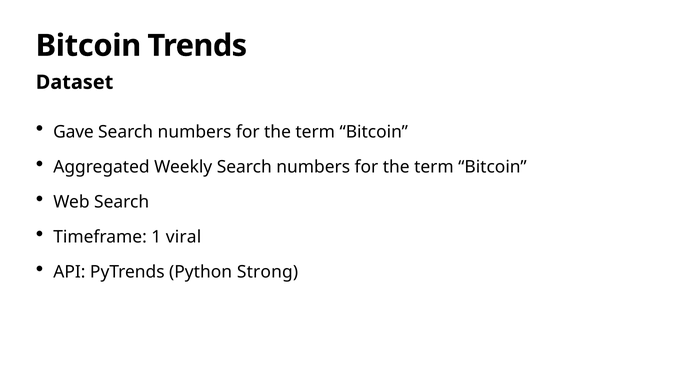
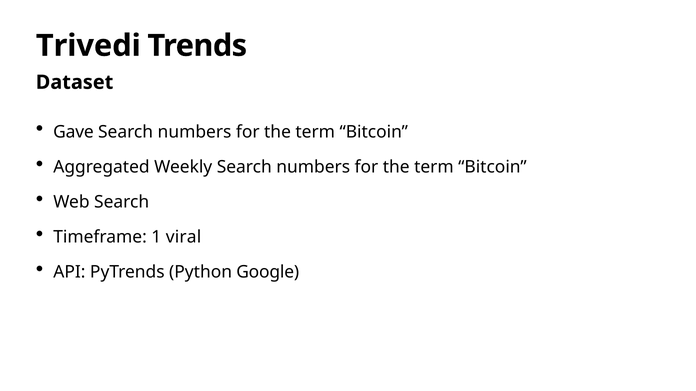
Bitcoin: Bitcoin -> Trivedi (88, 46)
Strong: Strong -> Google (268, 272)
